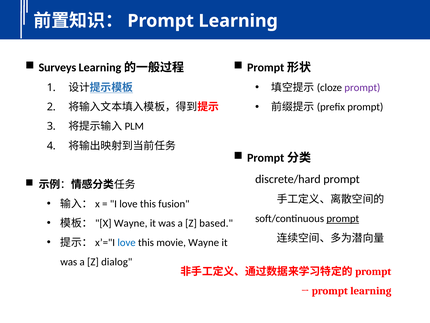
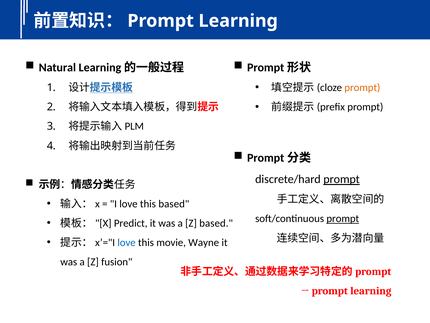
Surveys: Surveys -> Natural (57, 68)
prompt colour: purple -> orange (362, 88)
prompt underline: none -> present (342, 179)
this fusion: fusion -> based (174, 204)
Wayne: Wayne -> Predict (131, 223)
dialog: dialog -> fusion (117, 262)
